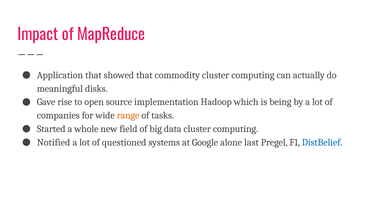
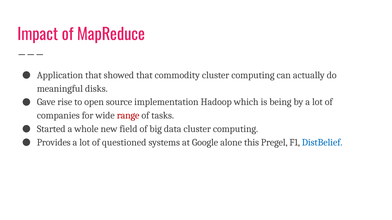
range colour: orange -> red (128, 116)
Notified: Notified -> Provides (54, 143)
last: last -> this (252, 143)
